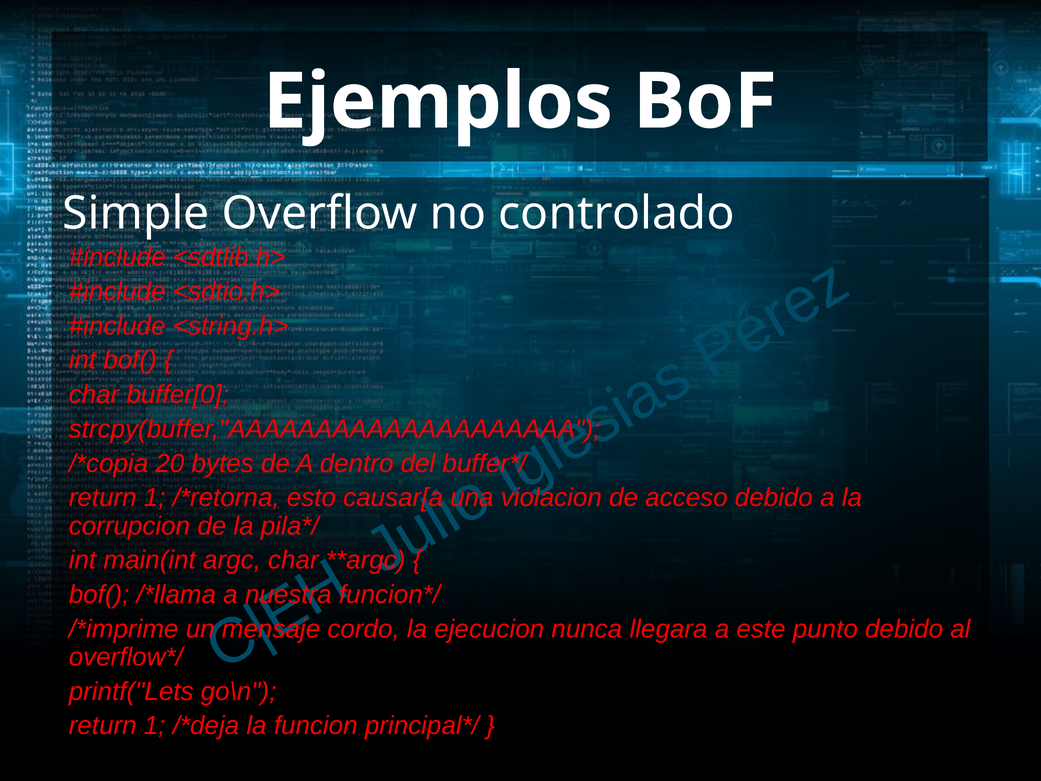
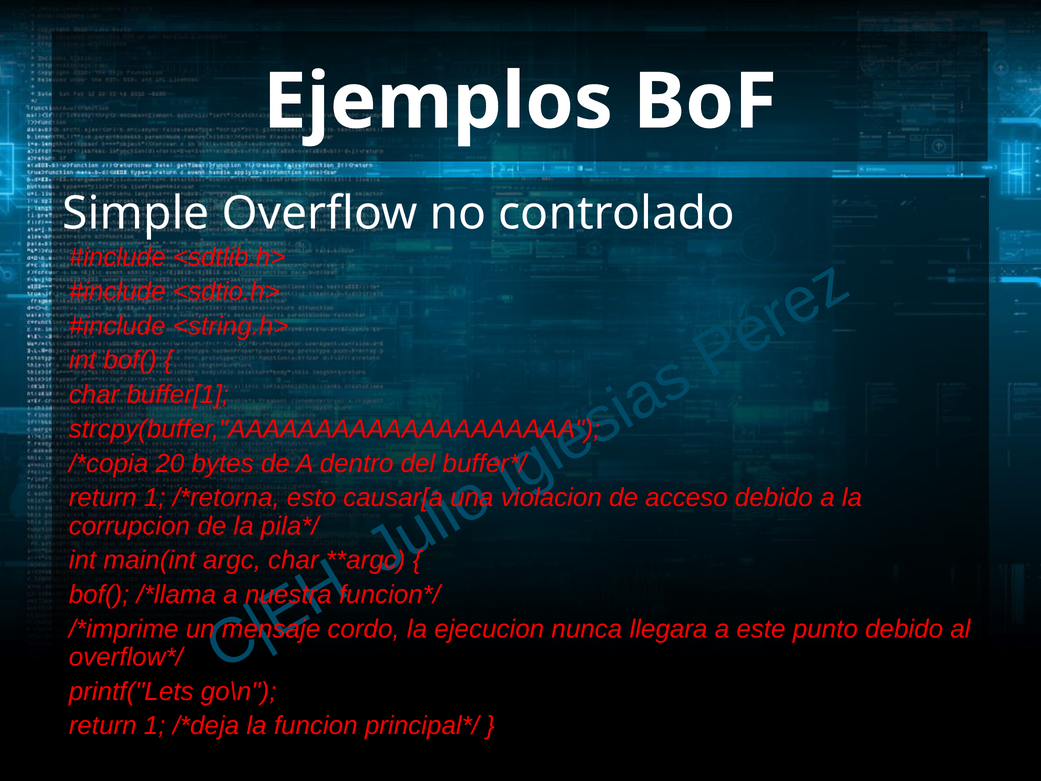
buffer[0: buffer[0 -> buffer[1 (178, 395)
